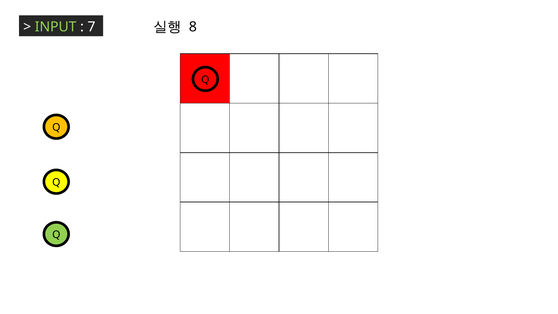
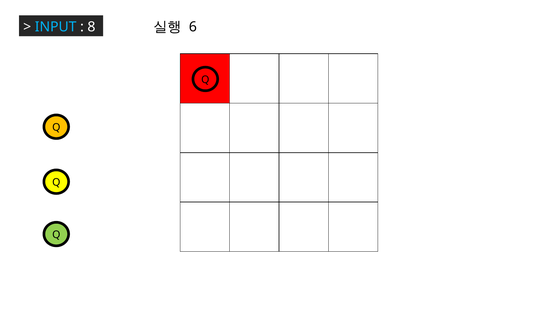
8: 8 -> 6 (193, 27)
INPUT colour: light green -> light blue (56, 27)
7: 7 -> 8 (91, 27)
